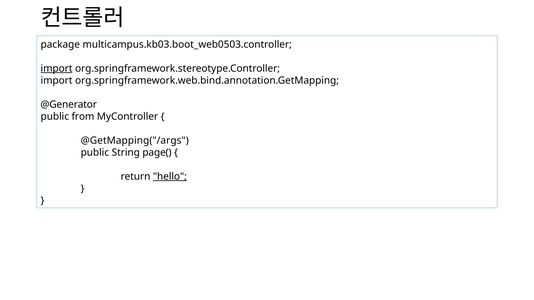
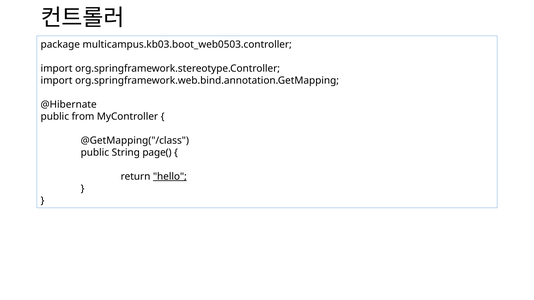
import underline: present -> none (57, 69)
@Generator: @Generator -> @Hibernate (69, 105)
@GetMapping("/args: @GetMapping("/args -> @GetMapping("/class (135, 141)
